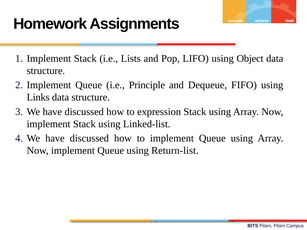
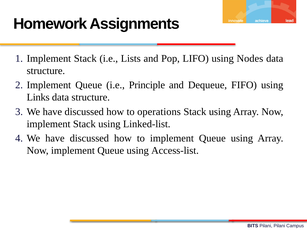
Object: Object -> Nodes (250, 59)
expression: expression -> operations (159, 112)
Return-list: Return-list -> Access-list (175, 151)
